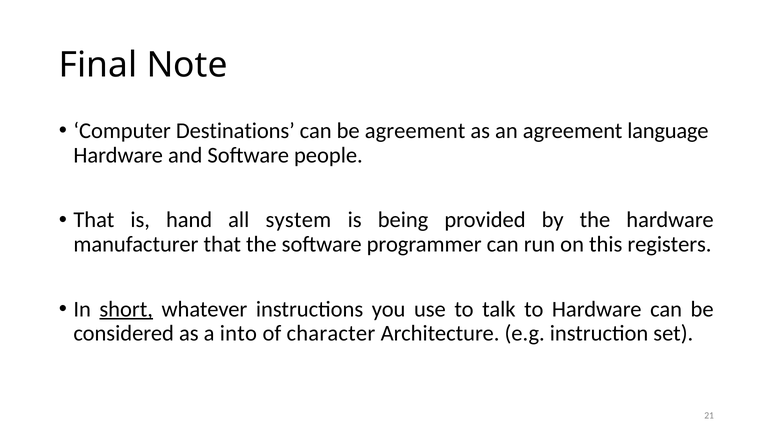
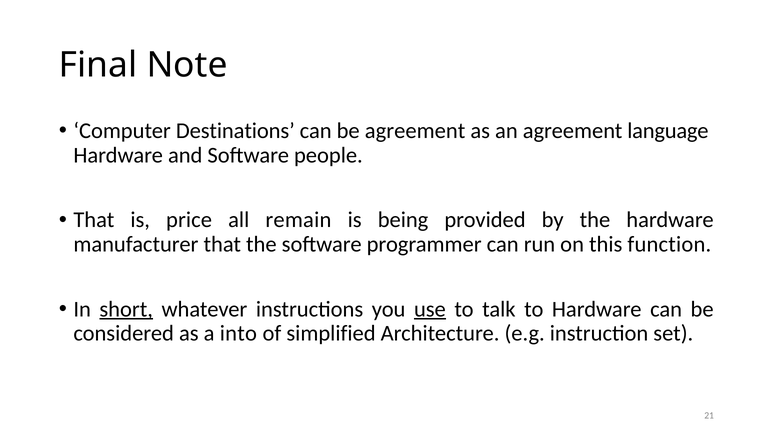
hand: hand -> price (189, 220)
system: system -> remain (298, 220)
registers: registers -> function (669, 244)
use underline: none -> present (430, 309)
character: character -> simplified (331, 333)
